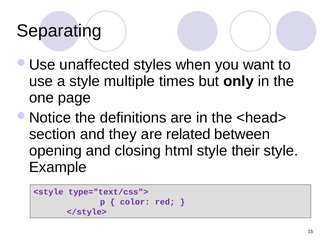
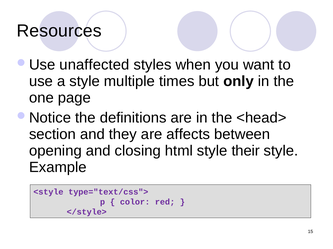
Separating: Separating -> Resources (59, 31)
related: related -> affects (188, 135)
